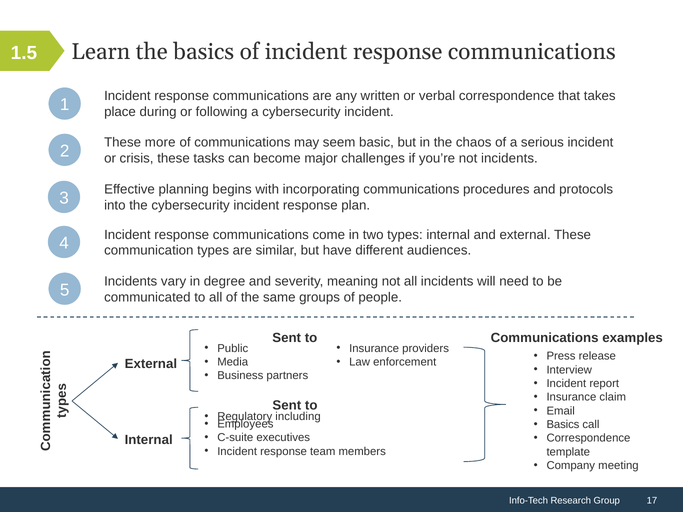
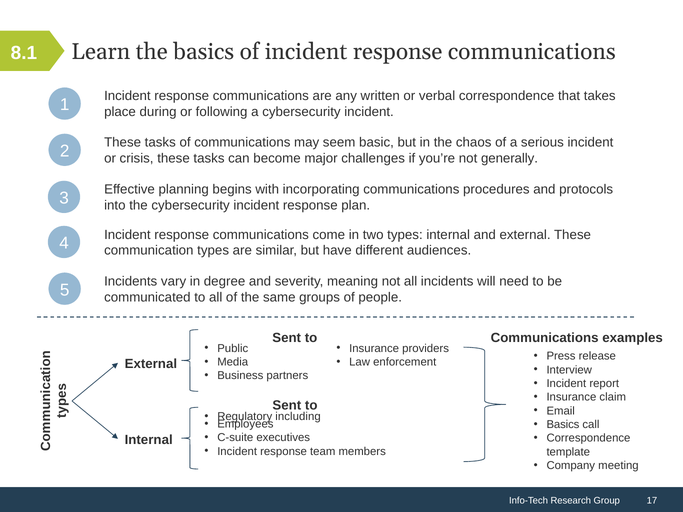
1.5: 1.5 -> 8.1 (24, 53)
more: more -> tasks (160, 143)
not incidents: incidents -> generally (509, 159)
